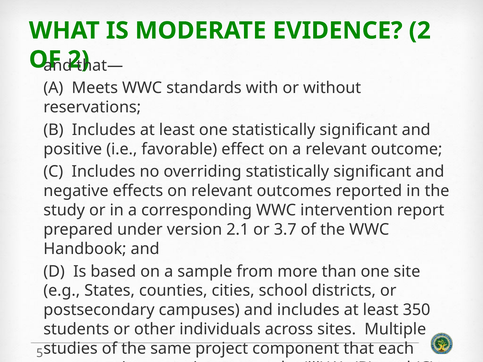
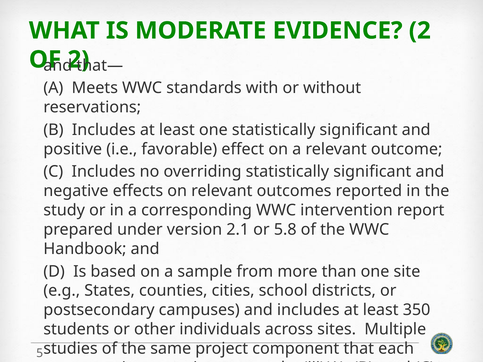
3.7: 3.7 -> 5.8 (285, 230)
